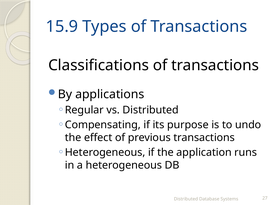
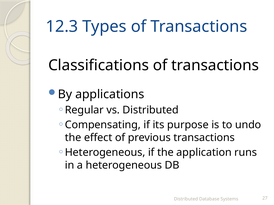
15.9: 15.9 -> 12.3 (62, 26)
